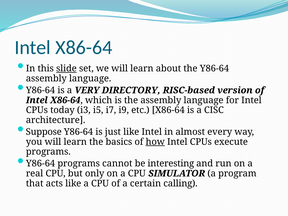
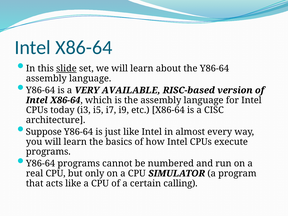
DIRECTORY: DIRECTORY -> AVAILABLE (131, 90)
how underline: present -> none (155, 142)
interesting: interesting -> numbered (171, 164)
